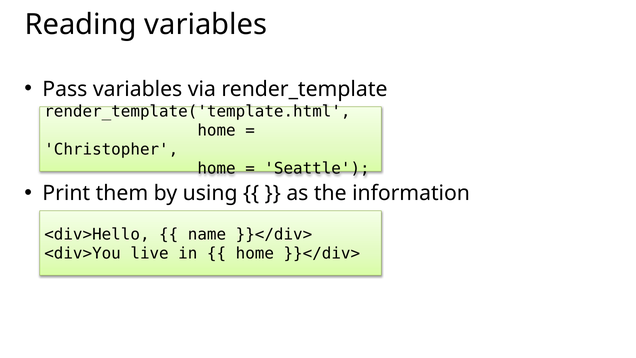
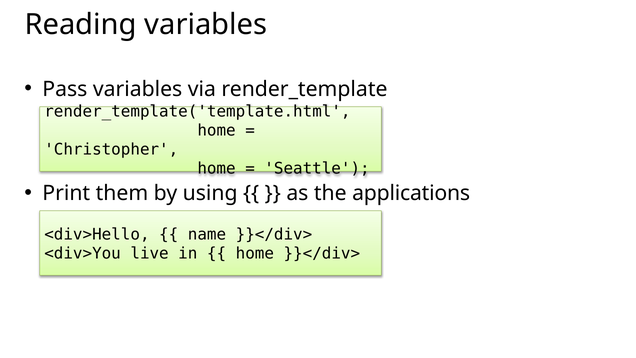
information: information -> applications (411, 193)
